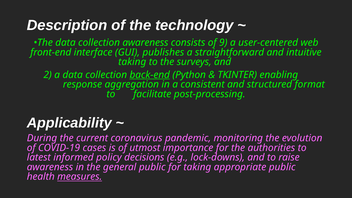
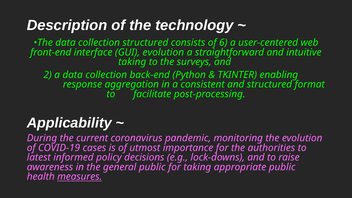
collection awareness: awareness -> structured (145, 43)
9: 9 -> 6 (223, 43)
GUI publishes: publishes -> evolution (163, 52)
back-end underline: present -> none (150, 75)
